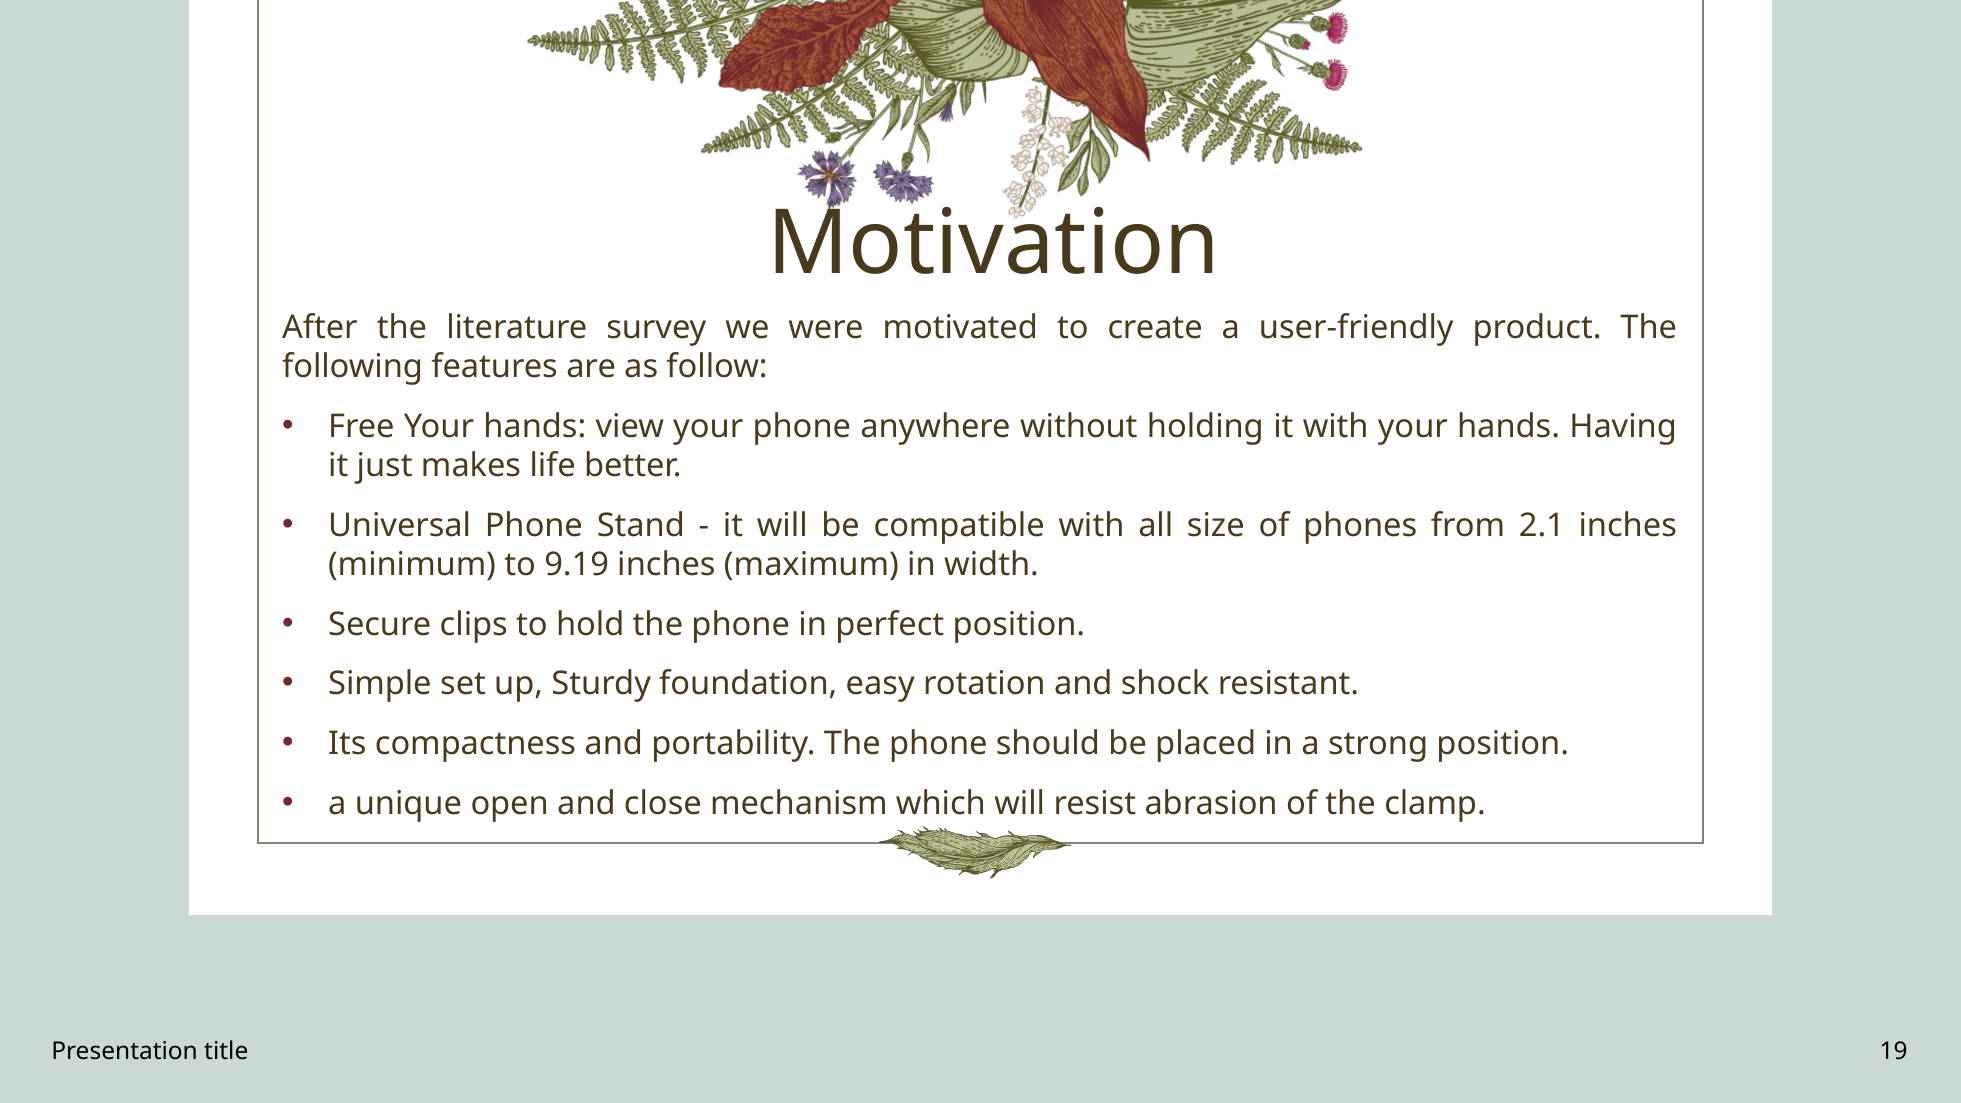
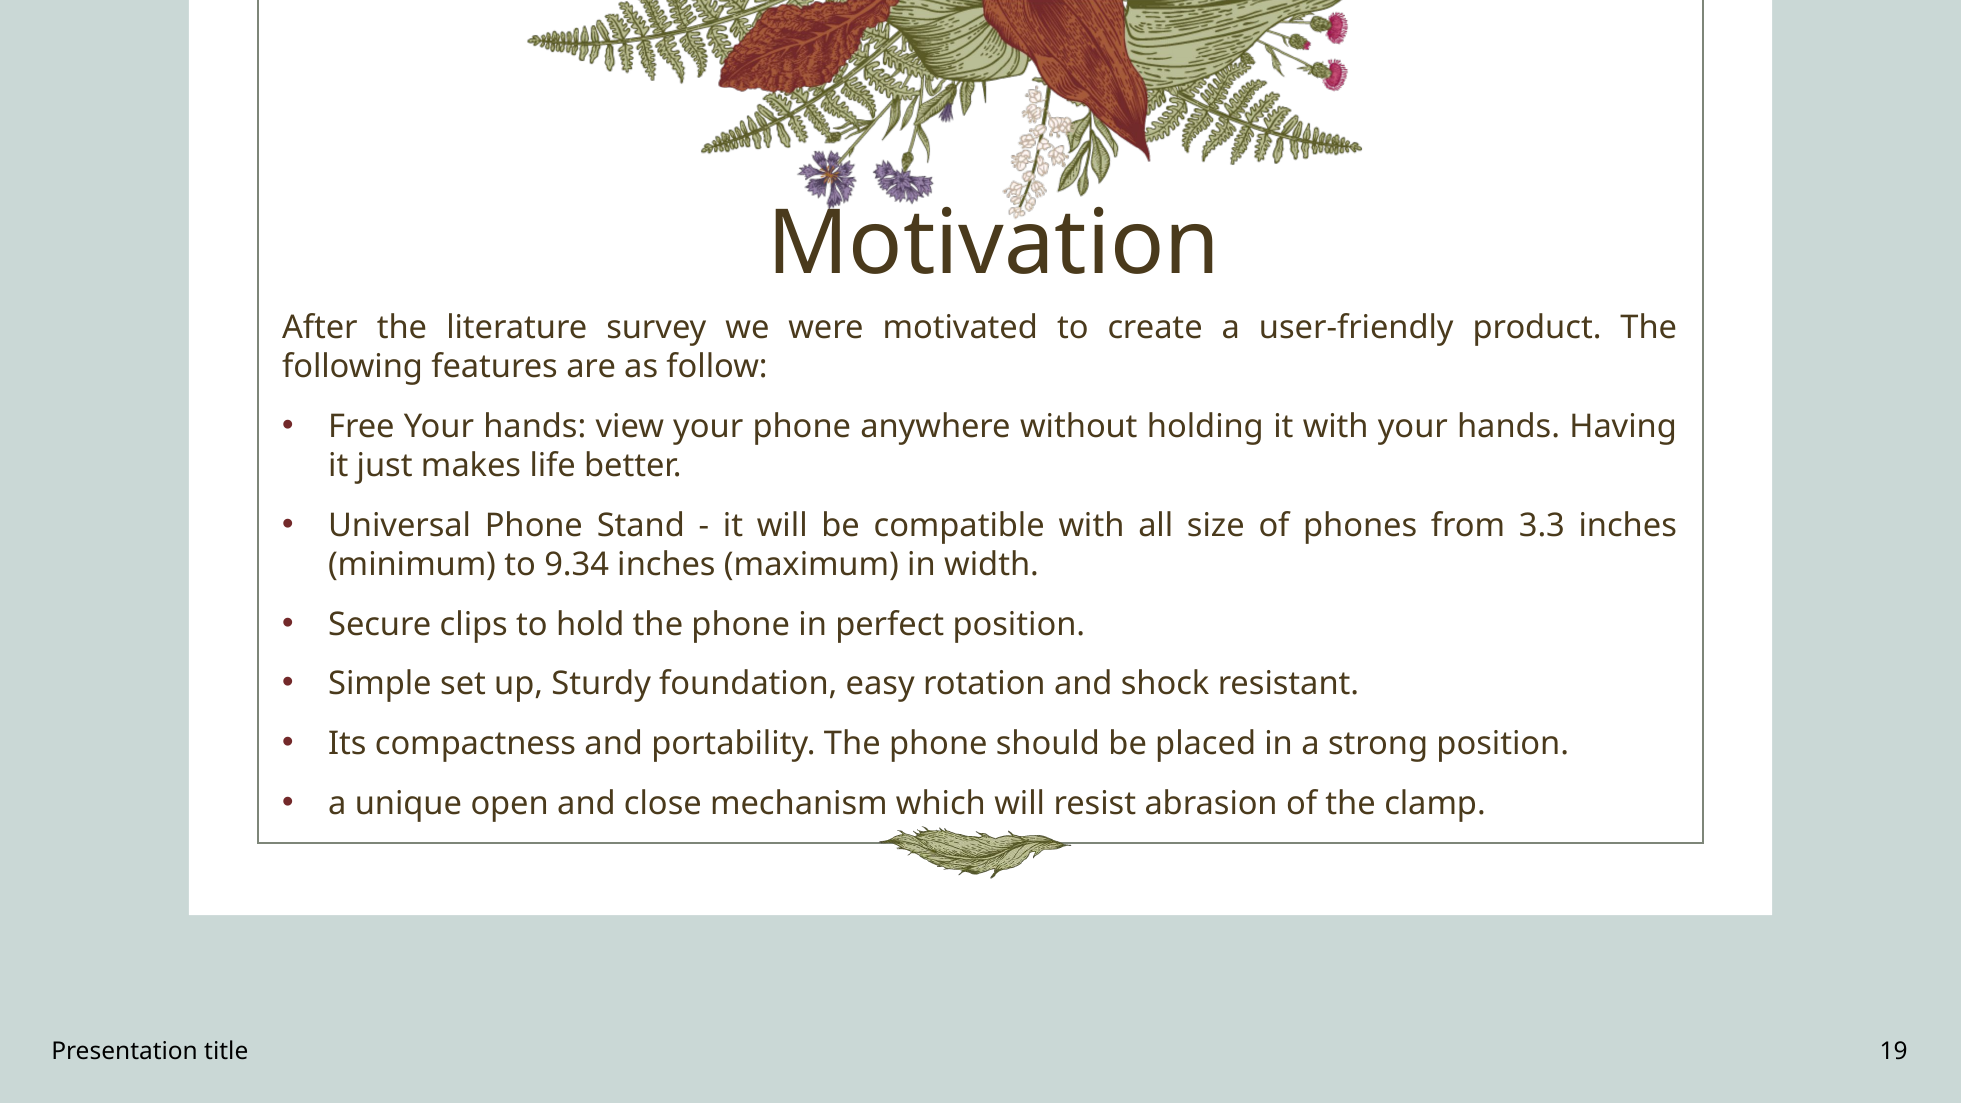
2.1: 2.1 -> 3.3 (1542, 526)
9.19: 9.19 -> 9.34 (577, 565)
